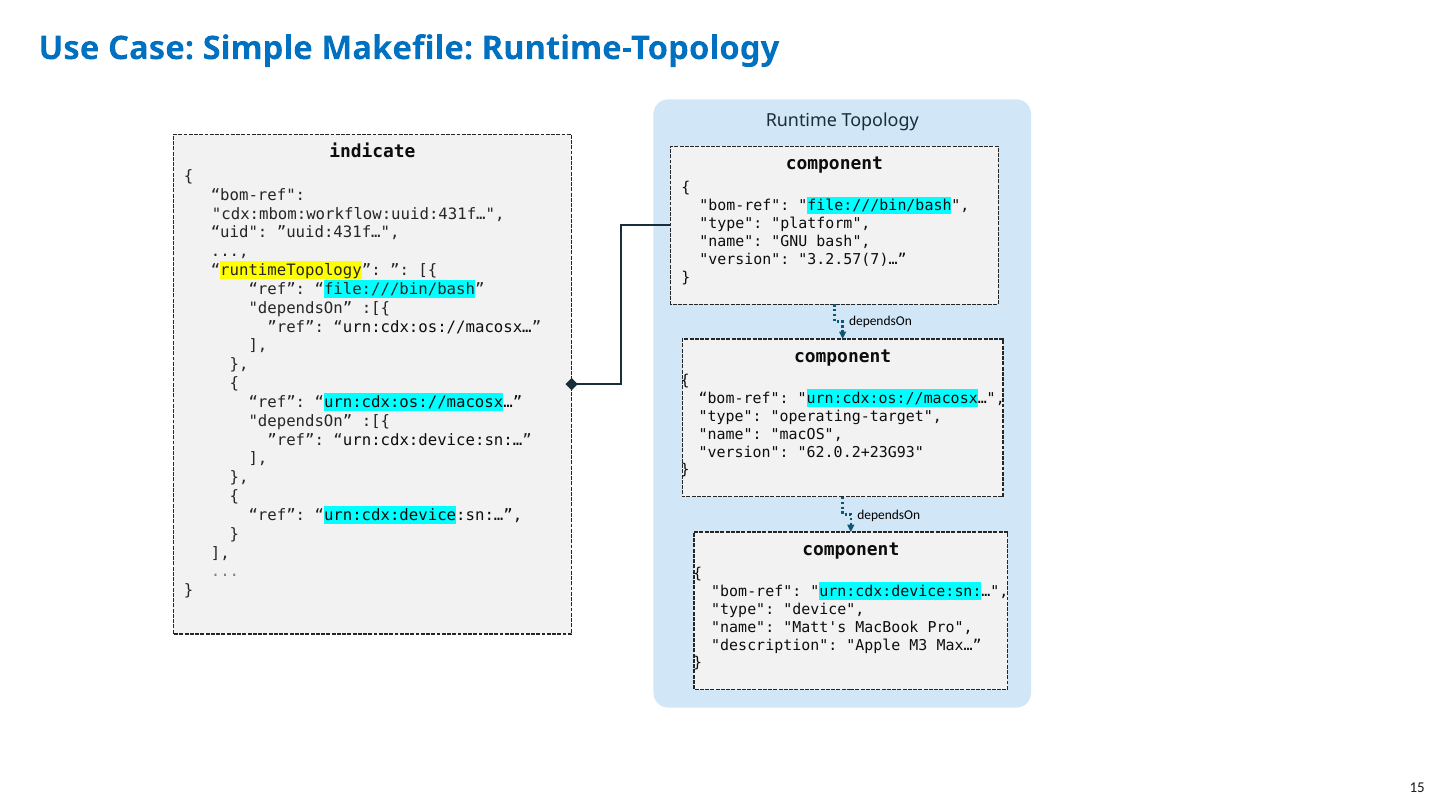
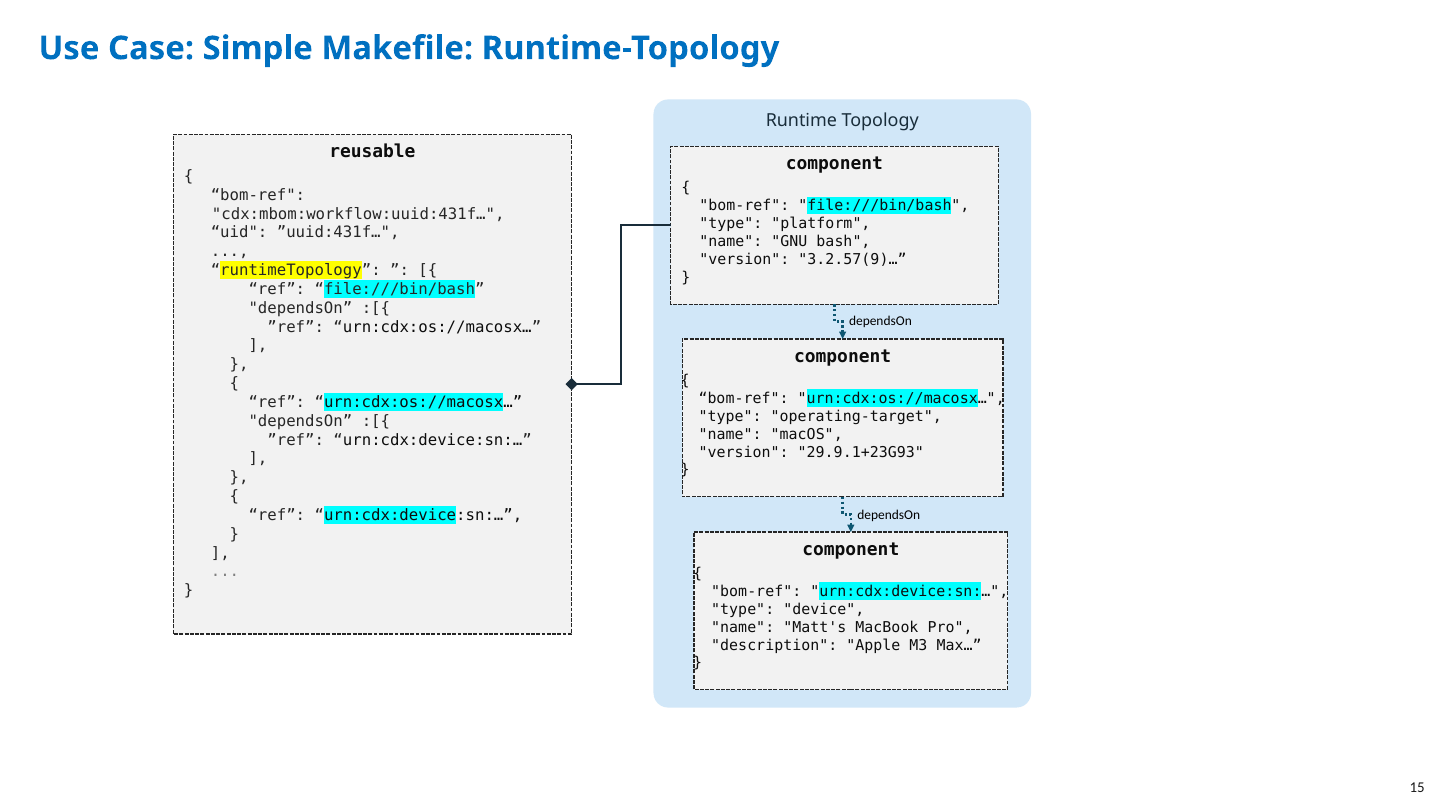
indicate: indicate -> reusable (372, 152)
3.2.57(7)…: 3.2.57(7)… -> 3.2.57(9)… (852, 259)
62.0.2+23G93: 62.0.2+23G93 -> 29.9.1+23G93 (861, 452)
